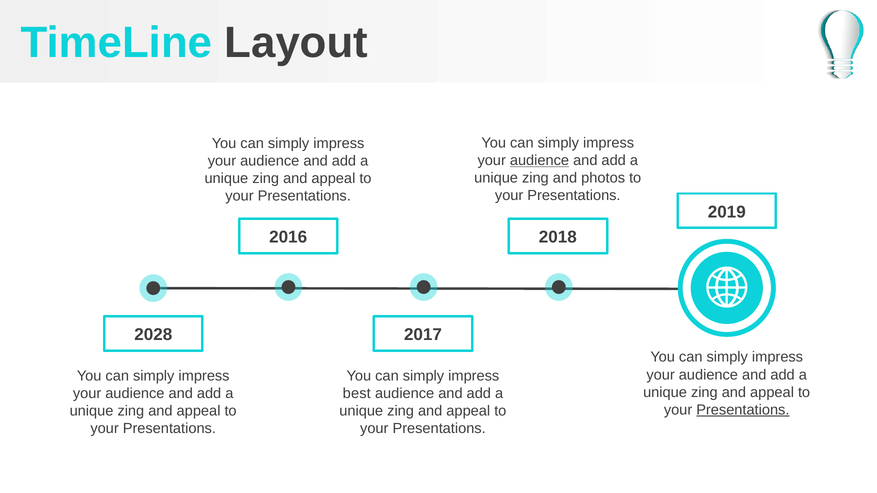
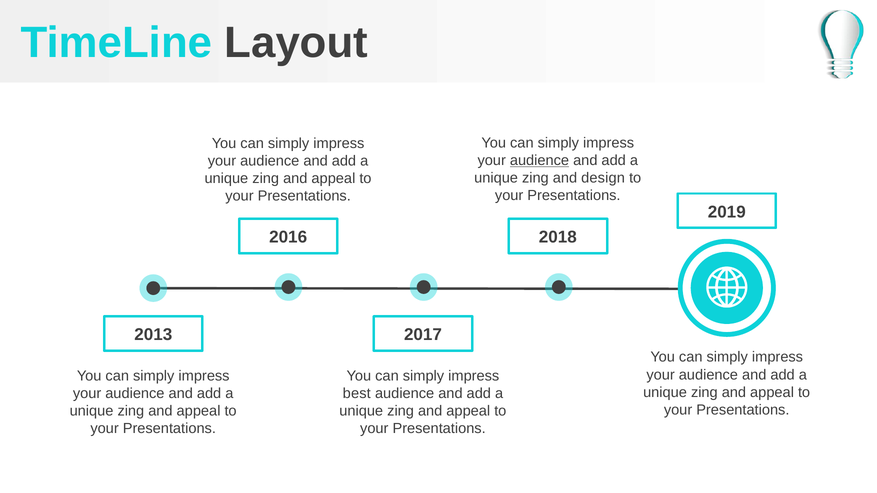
photos: photos -> design (603, 178)
2028: 2028 -> 2013 (153, 335)
Presentations underline: present -> none (743, 410)
